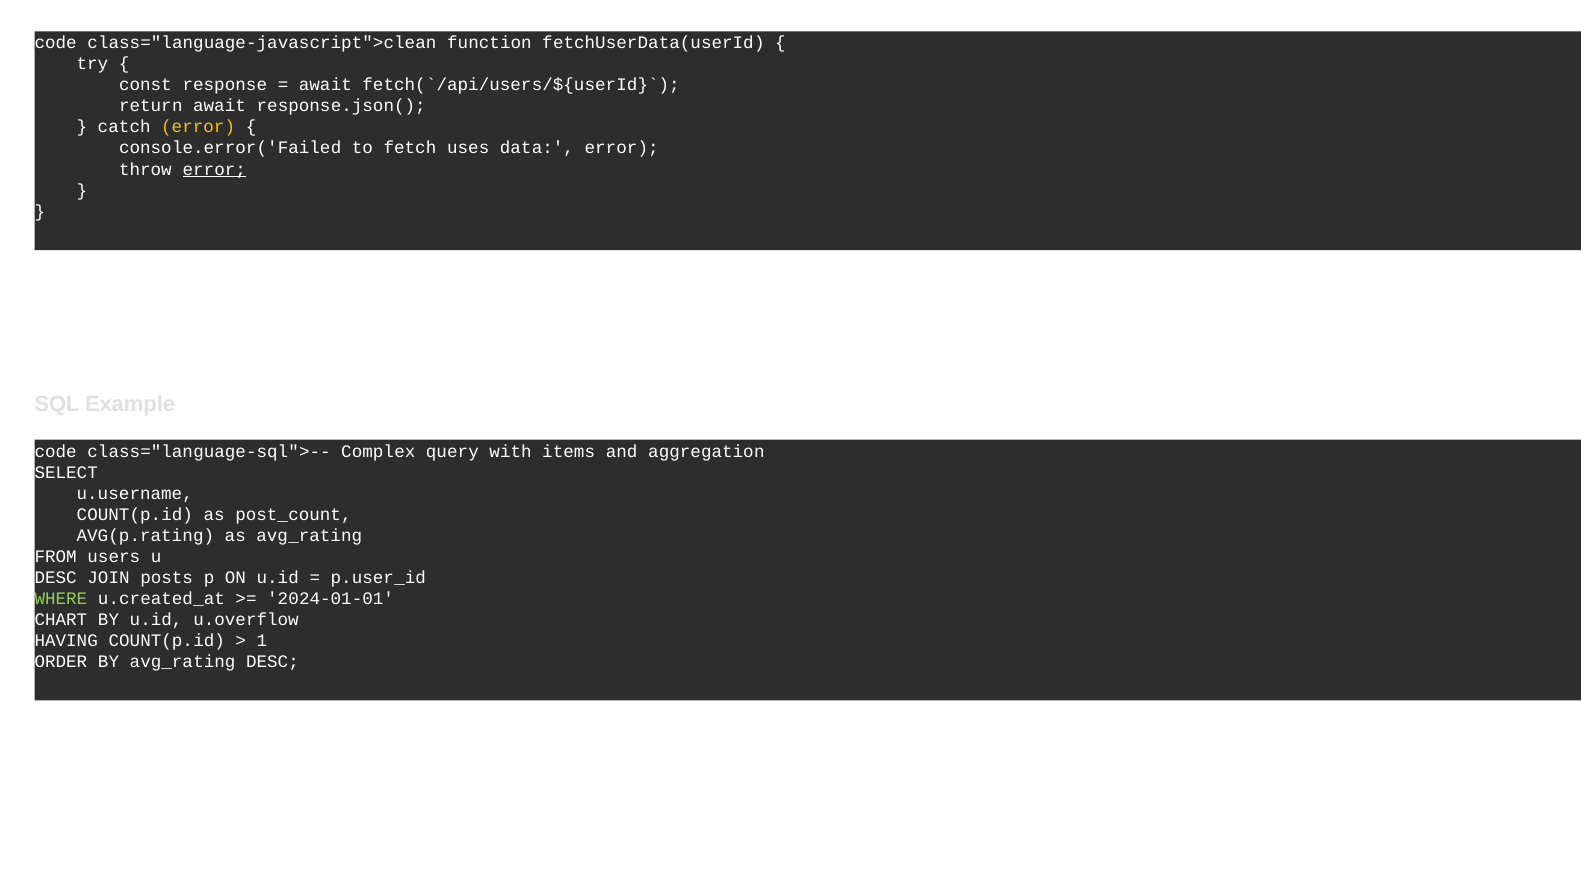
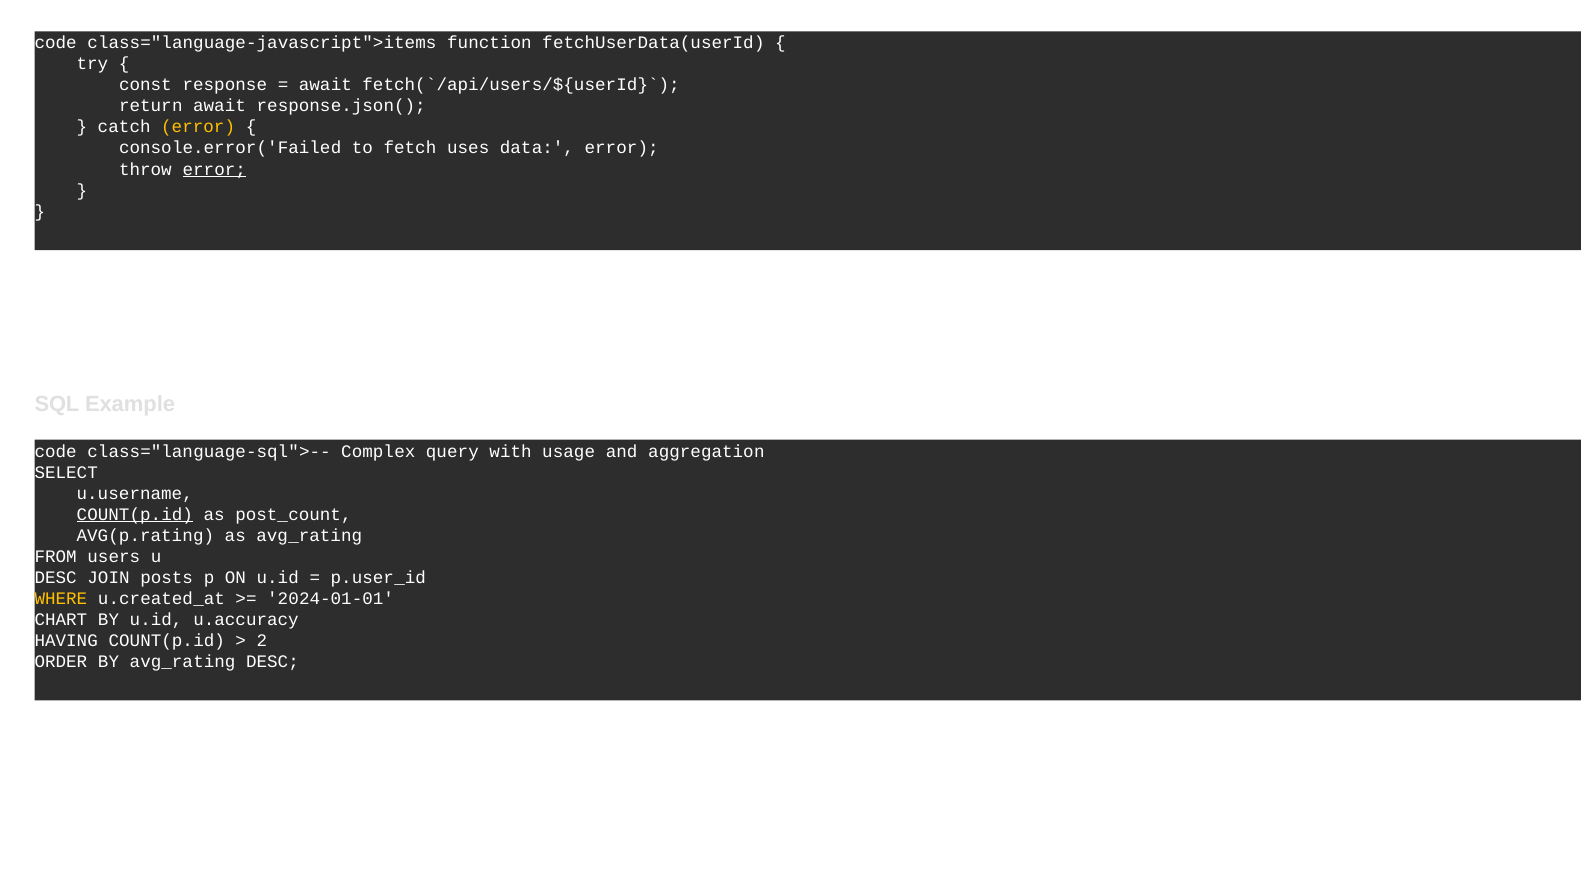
class="language-javascript">clean: class="language-javascript">clean -> class="language-javascript">items (262, 43)
items: items -> usage (569, 451)
COUNT(p.id underline: none -> present (135, 515)
WHERE colour: light green -> yellow (61, 599)
u.overflow: u.overflow -> u.accuracy (246, 620)
1: 1 -> 2 (262, 641)
